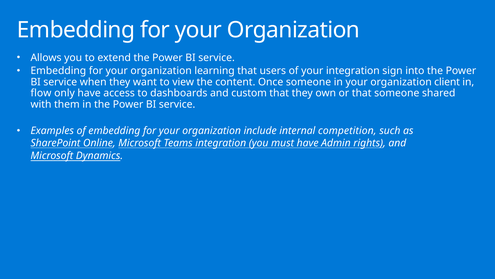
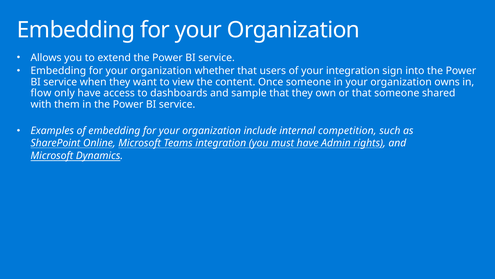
learning: learning -> whether (215, 71)
client: client -> owns (447, 82)
custom: custom -> sample (249, 93)
